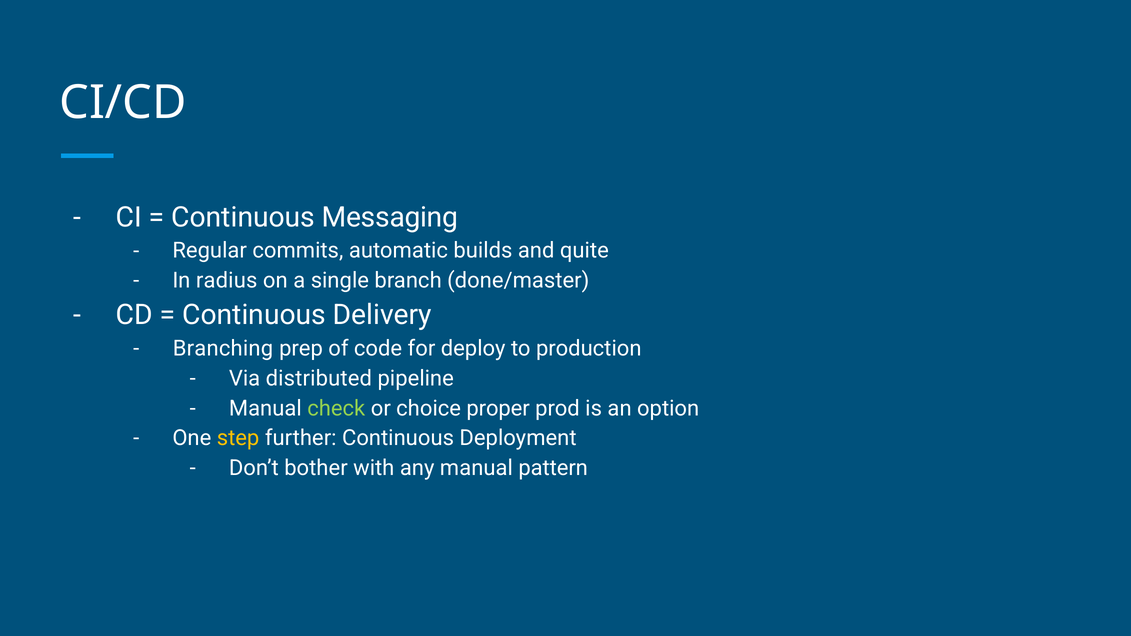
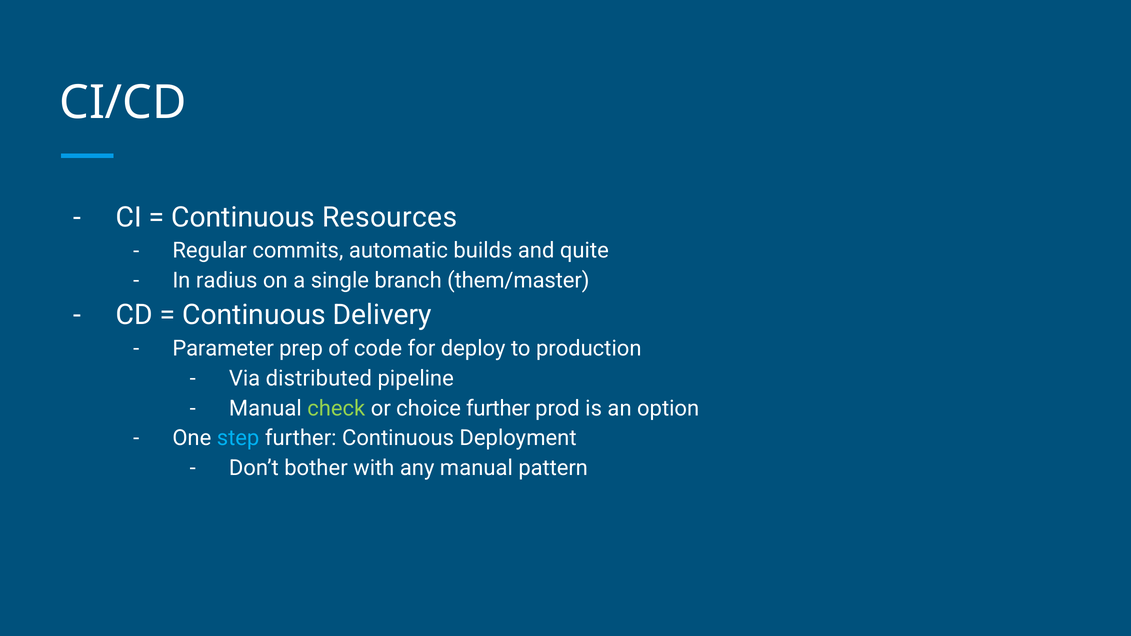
Messaging: Messaging -> Resources (390, 217)
done/master: done/master -> them/master (518, 281)
Branching: Branching -> Parameter (223, 349)
choice proper: proper -> further (498, 408)
step colour: yellow -> light blue (238, 438)
